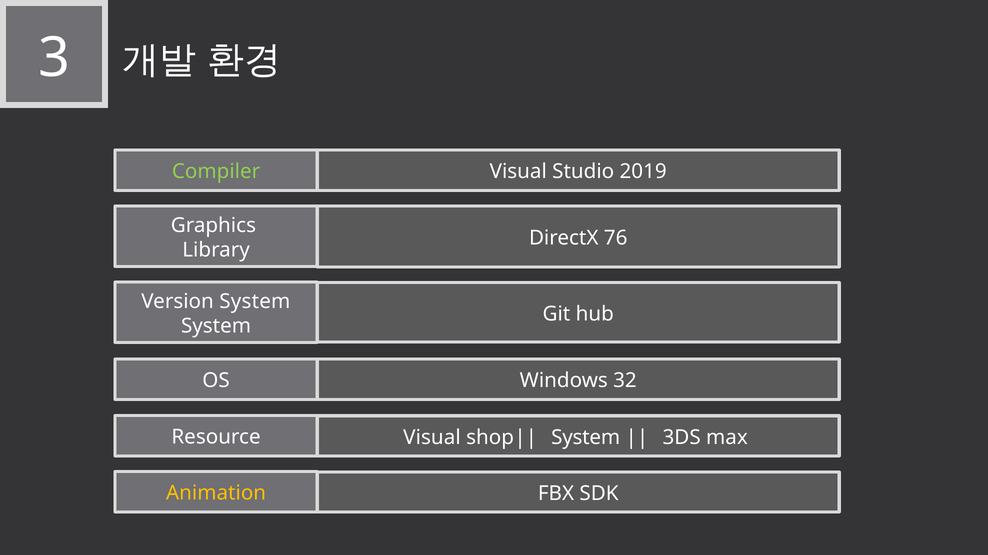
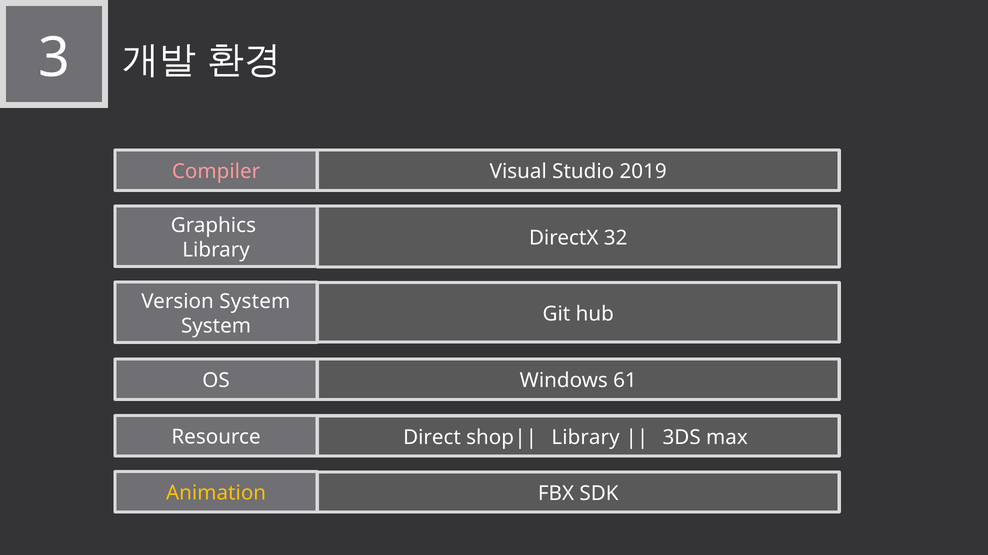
Compiler colour: light green -> pink (216, 172)
76: 76 -> 32 (616, 238)
32: 32 -> 61 (625, 381)
Resource Visual: Visual -> Direct (432, 438)
System: System -> Library (586, 438)
